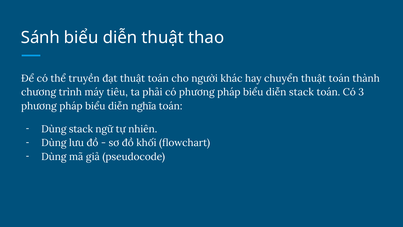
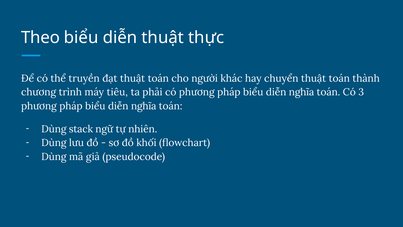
Sánh: Sánh -> Theo (40, 37)
thao: thao -> thực (206, 37)
stack: stack -> nghĩa (302, 92)
